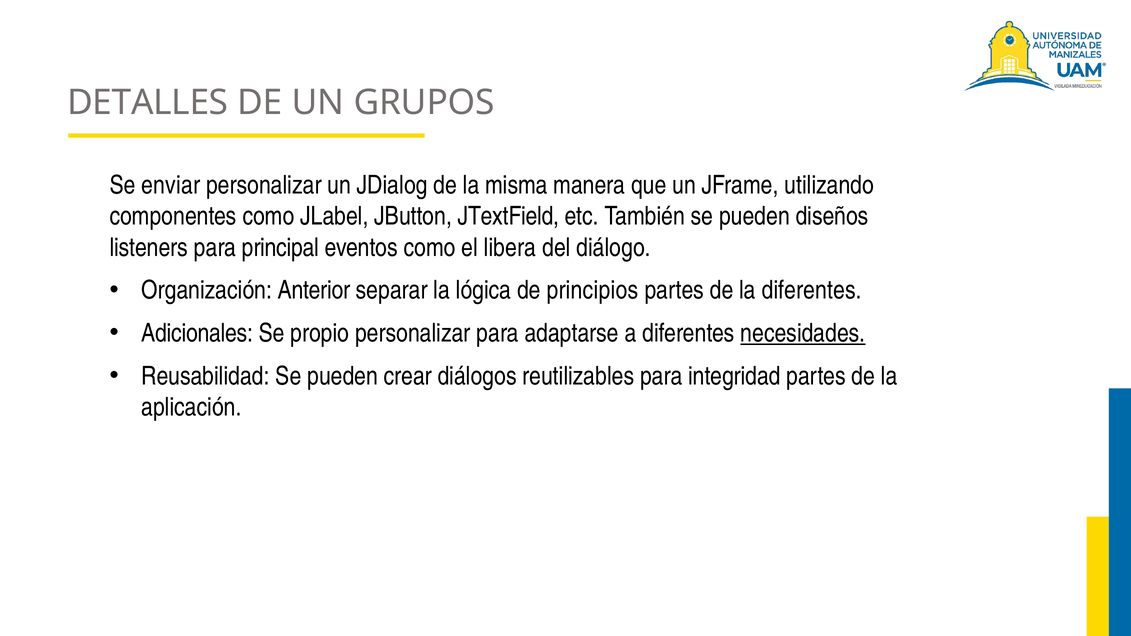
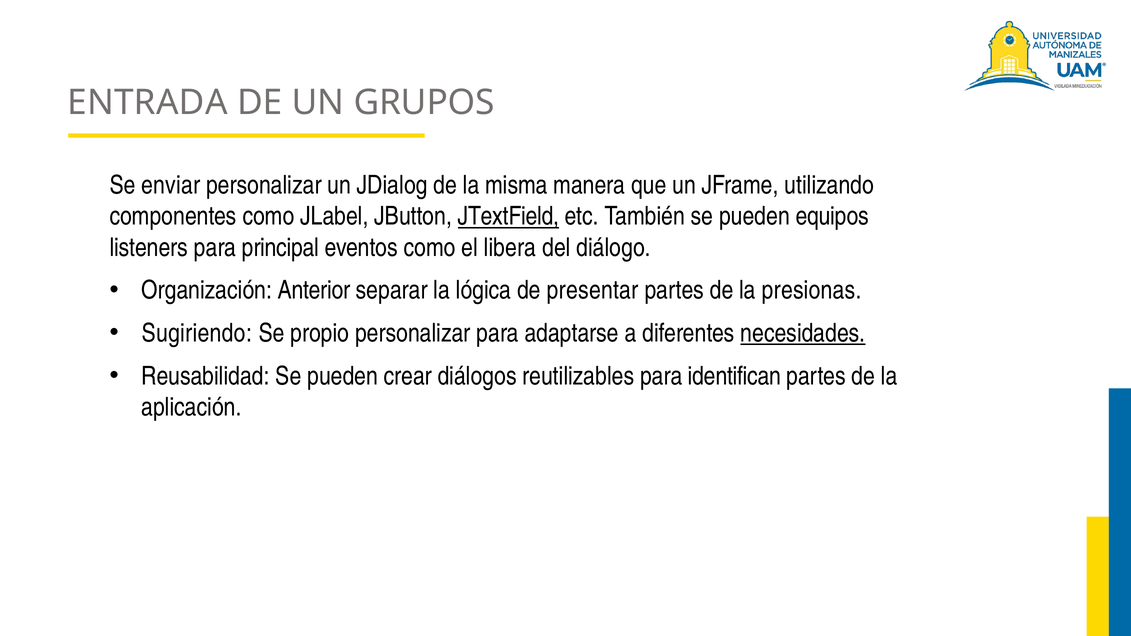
DETALLES: DETALLES -> ENTRADA (147, 102)
JTextField underline: none -> present (509, 216)
diseños: diseños -> equipos (832, 216)
principios: principios -> presentar (593, 290)
la diferentes: diferentes -> presionas (812, 290)
Adicionales: Adicionales -> Sugiriendo (197, 333)
integridad: integridad -> identifican (735, 376)
